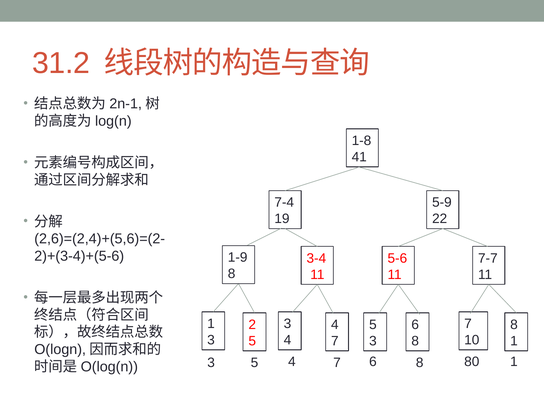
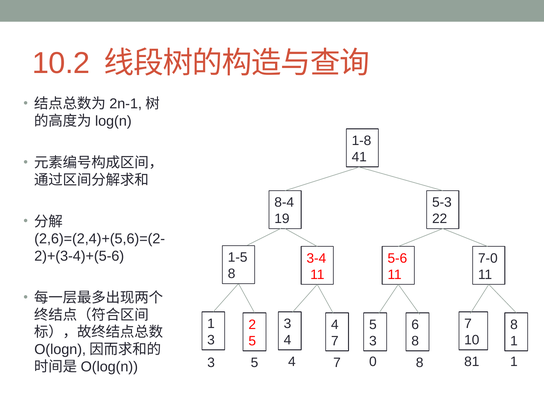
31.2: 31.2 -> 10.2 (61, 63)
7-4: 7-4 -> 8-4 (284, 202)
5-9: 5-9 -> 5-3 (442, 202)
1-9: 1-9 -> 1-5 (238, 257)
7-7: 7-7 -> 7-0 (488, 258)
7 6: 6 -> 0 (373, 362)
80: 80 -> 81 (472, 362)
